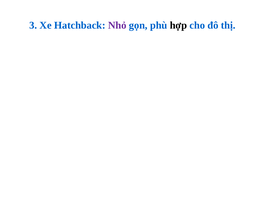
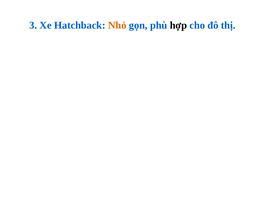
Nhỏ colour: purple -> orange (117, 25)
